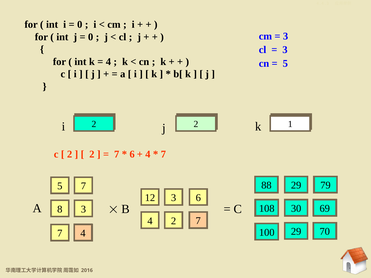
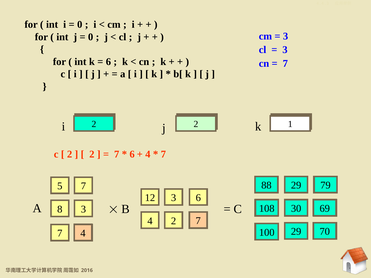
4: 4 -> 6 (108, 62)
5: 5 -> 7 (285, 63)
